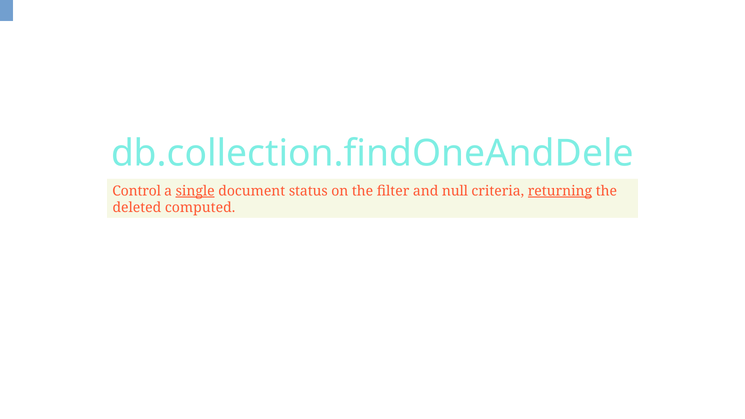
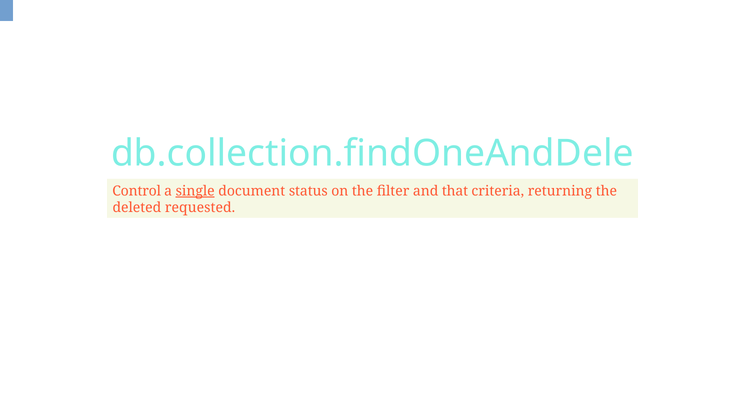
null: null -> that (455, 191)
returning underline: present -> none (560, 191)
computed: computed -> requested (200, 208)
